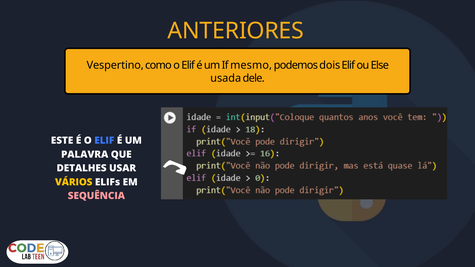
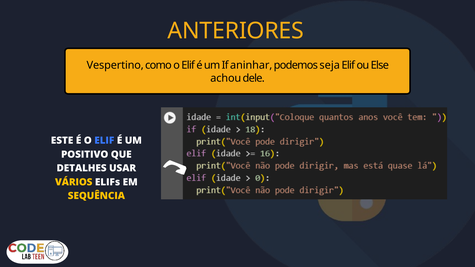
mesmo: mesmo -> aninhar (251, 65)
dois: dois -> seja (330, 65)
usada: usada -> achou (226, 78)
PALAVRA: PALAVRA -> POSITIVO (85, 155)
SEQUÊNCIA colour: pink -> yellow (96, 196)
